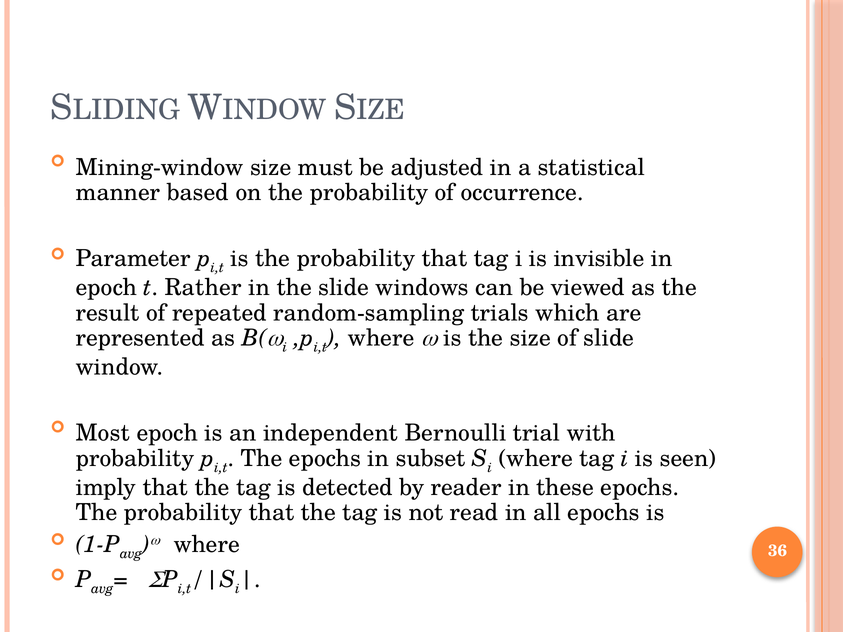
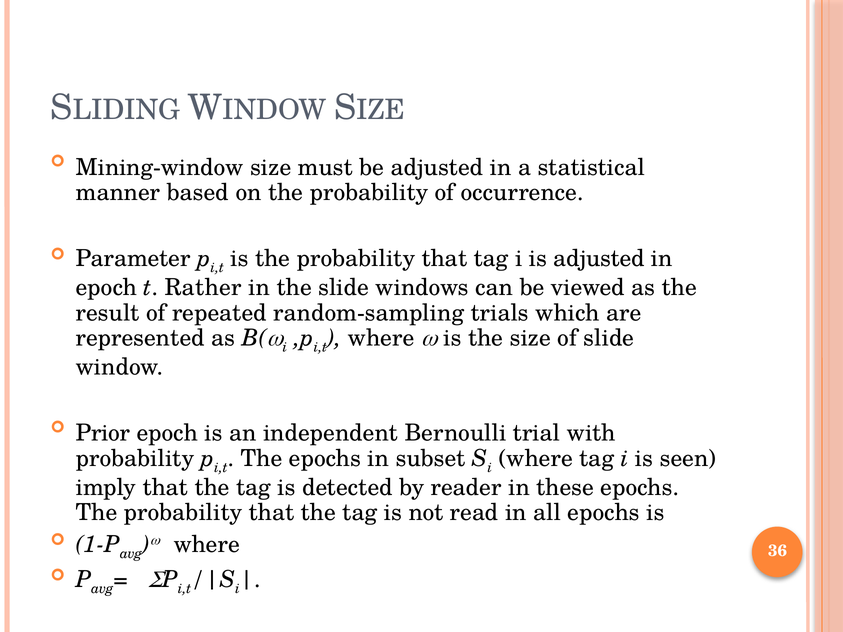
is invisible: invisible -> adjusted (599, 259)
Most: Most -> Prior (103, 433)
